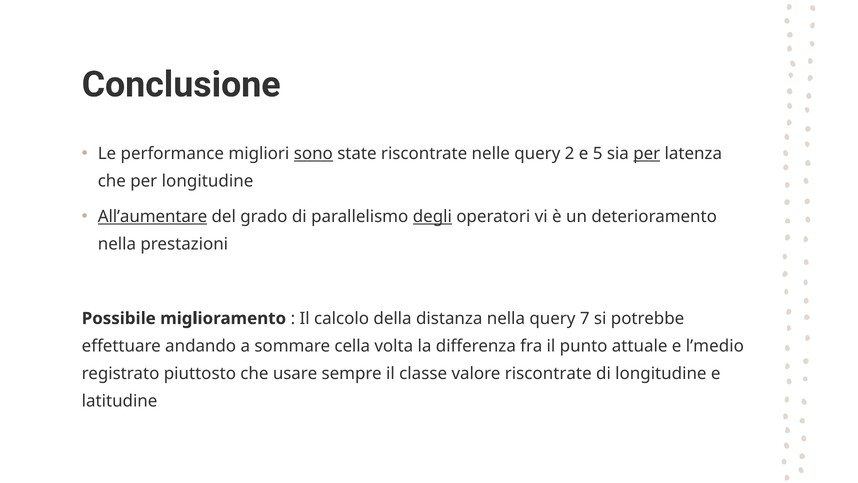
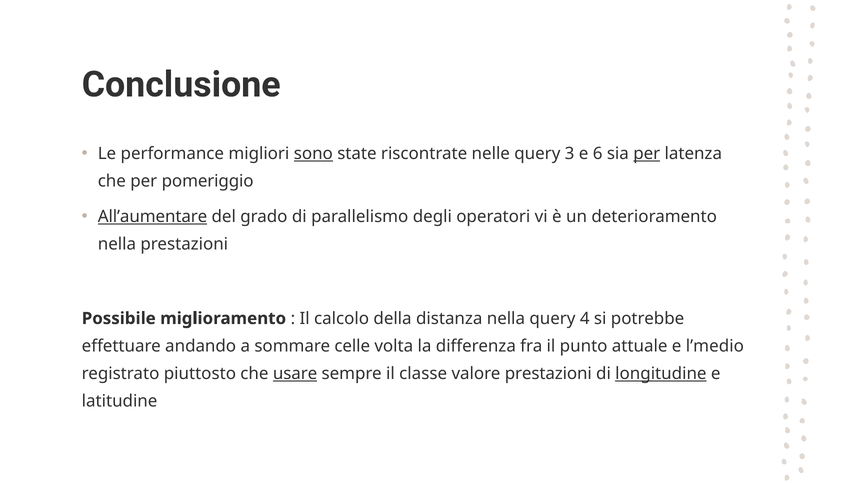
2: 2 -> 3 (570, 154)
5: 5 -> 6 (598, 154)
per longitudine: longitudine -> pomeriggio (208, 181)
degli underline: present -> none (432, 217)
7: 7 -> 4 (585, 318)
cella: cella -> celle (352, 346)
usare underline: none -> present (295, 373)
valore riscontrate: riscontrate -> prestazioni (548, 373)
longitudine underline: none -> present (661, 373)
